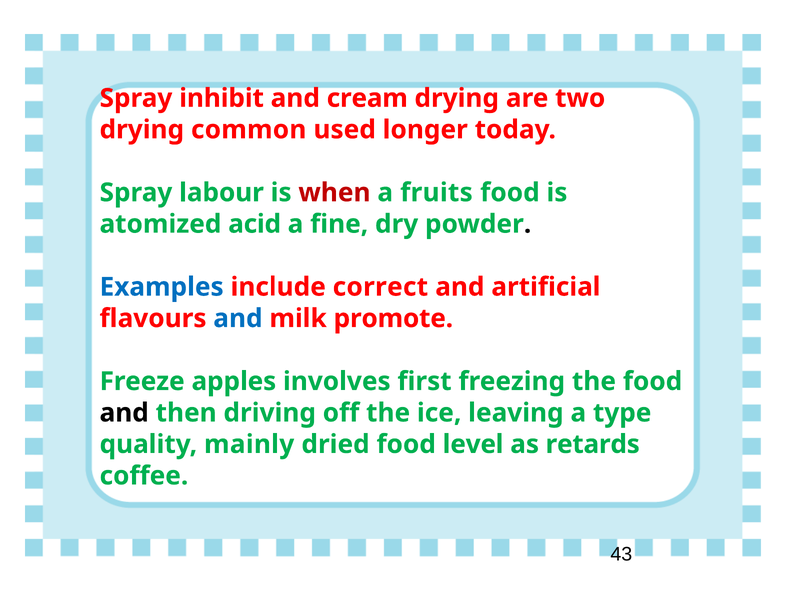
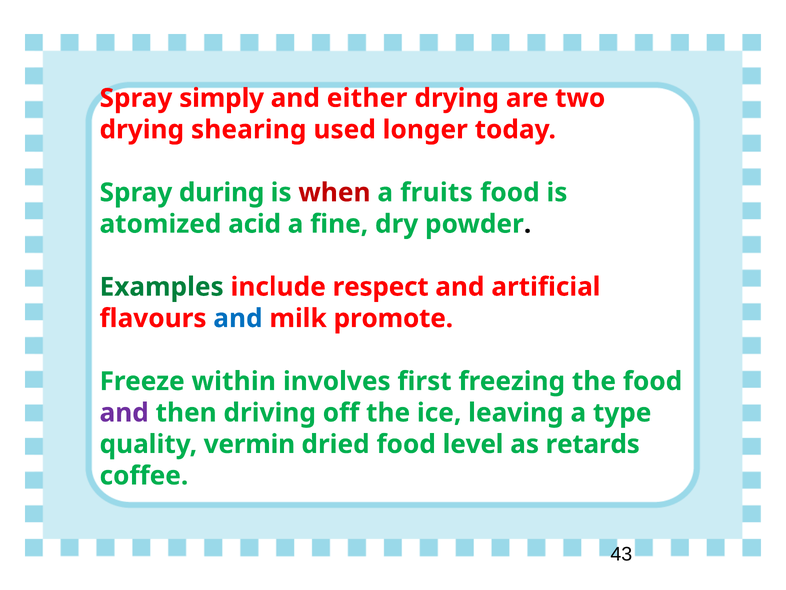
inhibit: inhibit -> simply (222, 98)
cream: cream -> either (367, 98)
common: common -> shearing (249, 130)
labour: labour -> during (222, 192)
Examples colour: blue -> green (162, 287)
correct: correct -> respect (381, 287)
apples: apples -> within (234, 381)
and colour: black -> purple (124, 413)
mainly: mainly -> vermin (249, 444)
